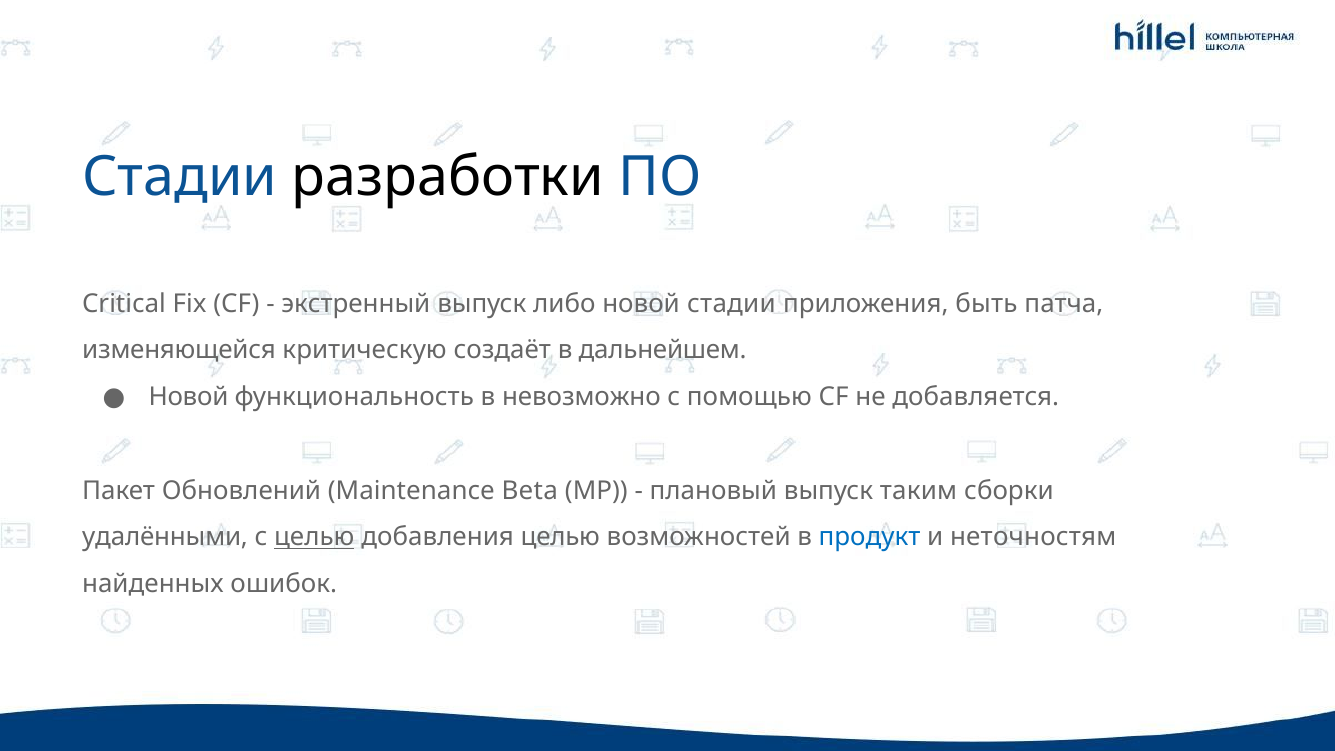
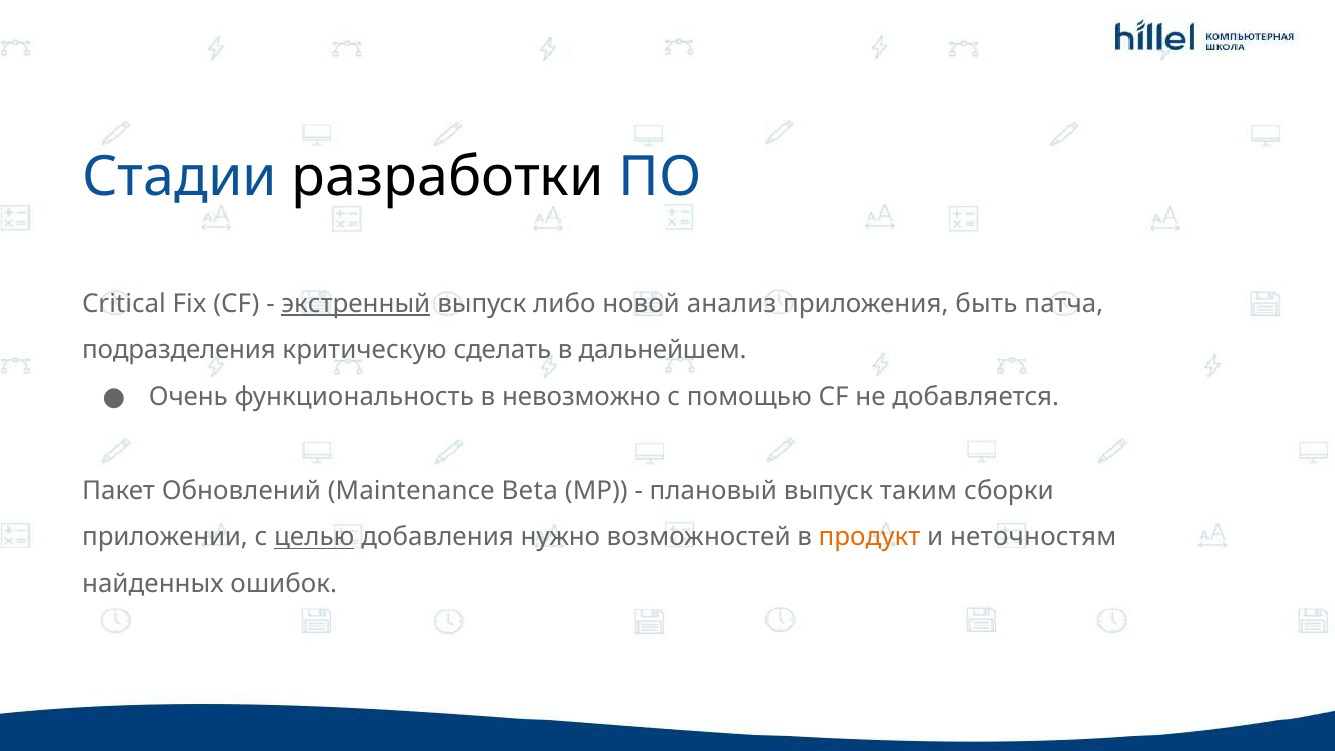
экстренный underline: none -> present (356, 304)
новой стадии: стадии -> анализ (732, 304)
изменяющейся: изменяющейся -> подразделения (179, 350)
создаёт: создаёт -> сделать (502, 350)
Новой: Новой -> Очень (188, 397)
удалёнными: удалёнными -> приложении (165, 537)
добавления целью: целью -> нужно (560, 537)
продукт colour: blue -> orange (870, 537)
